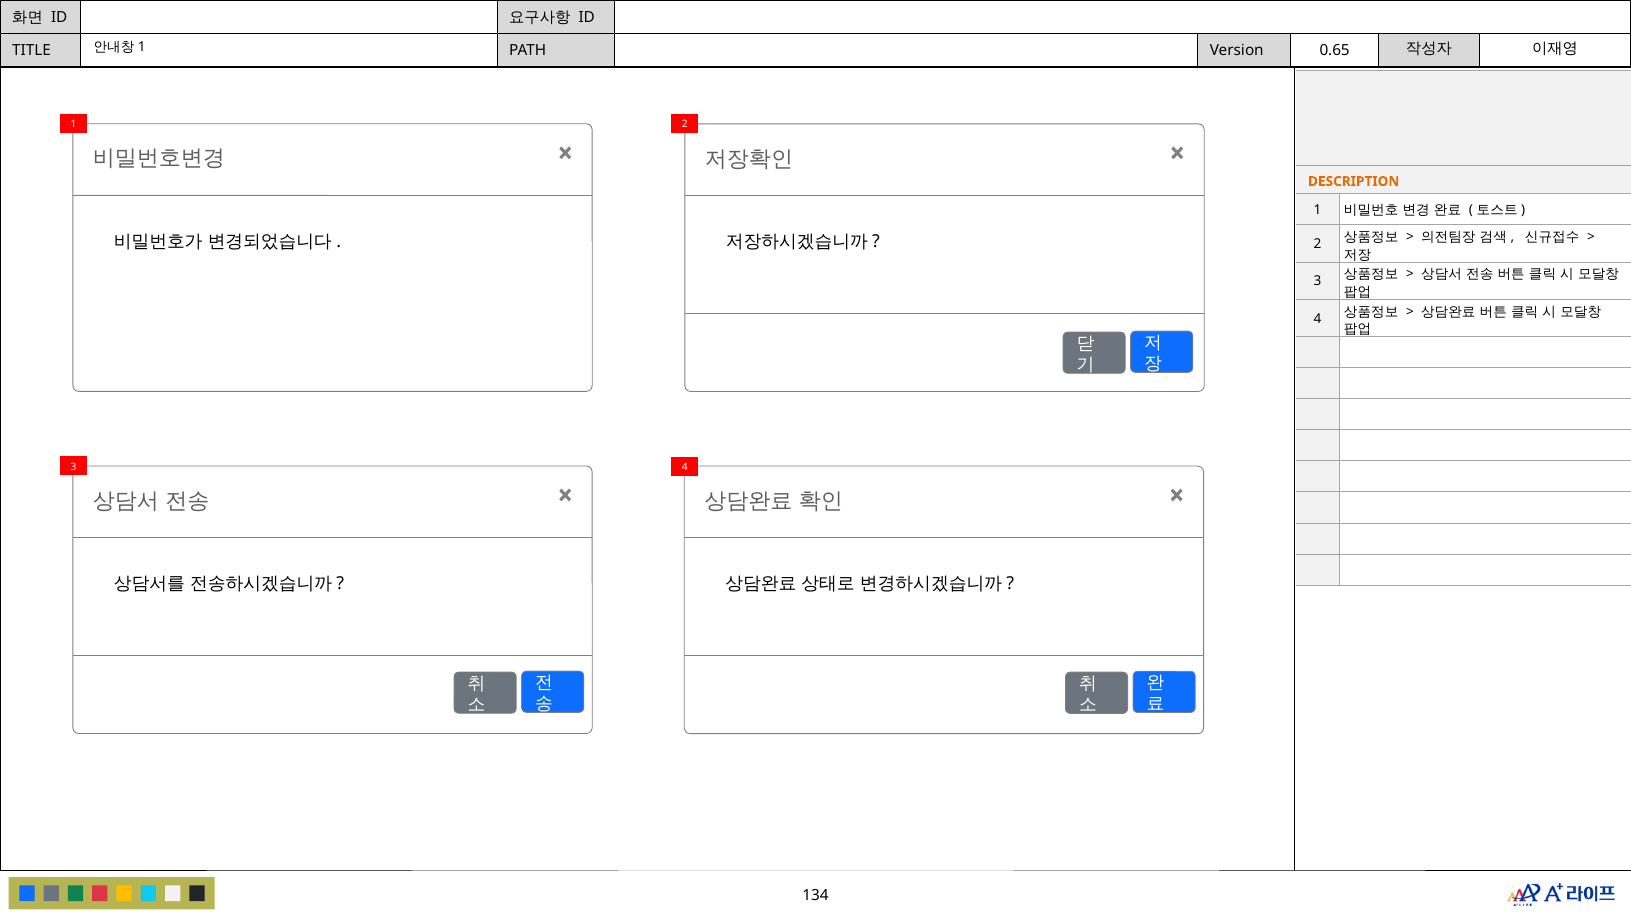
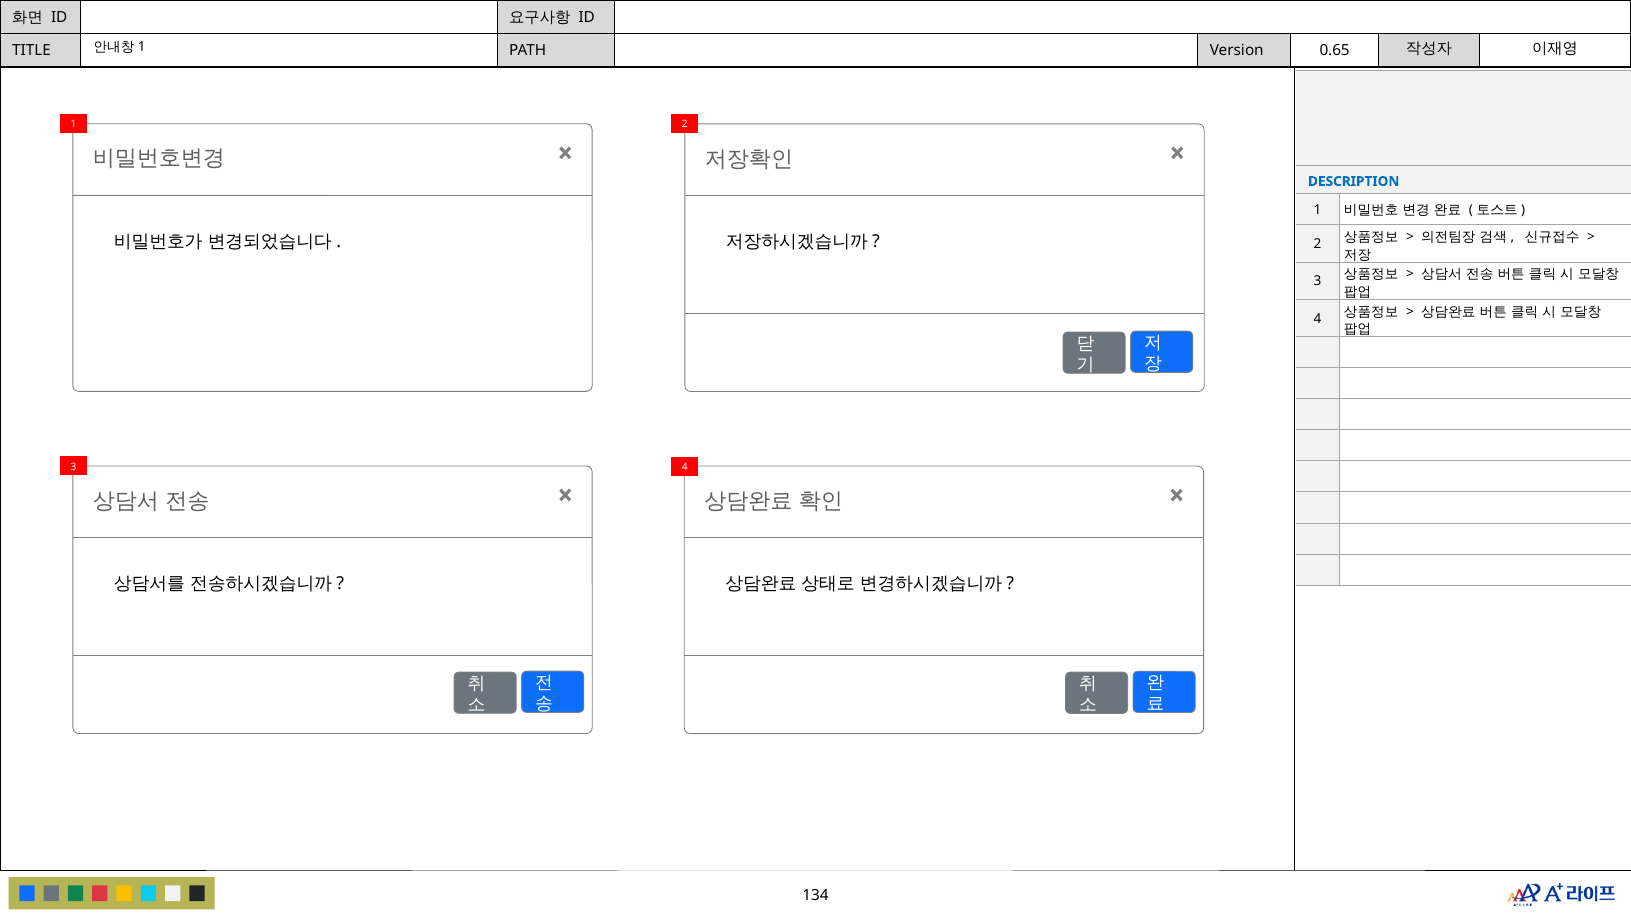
DESCRIPTION colour: orange -> blue (1354, 182)
